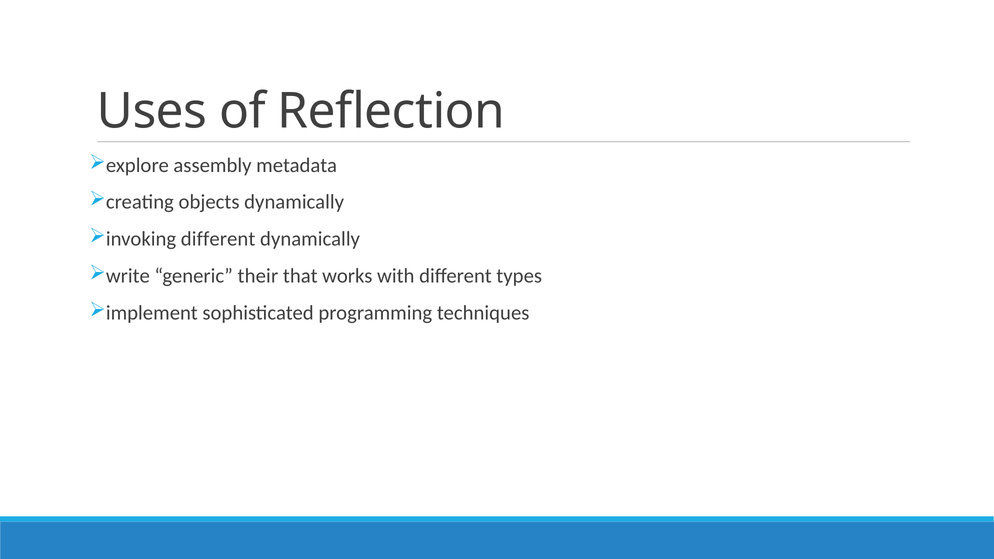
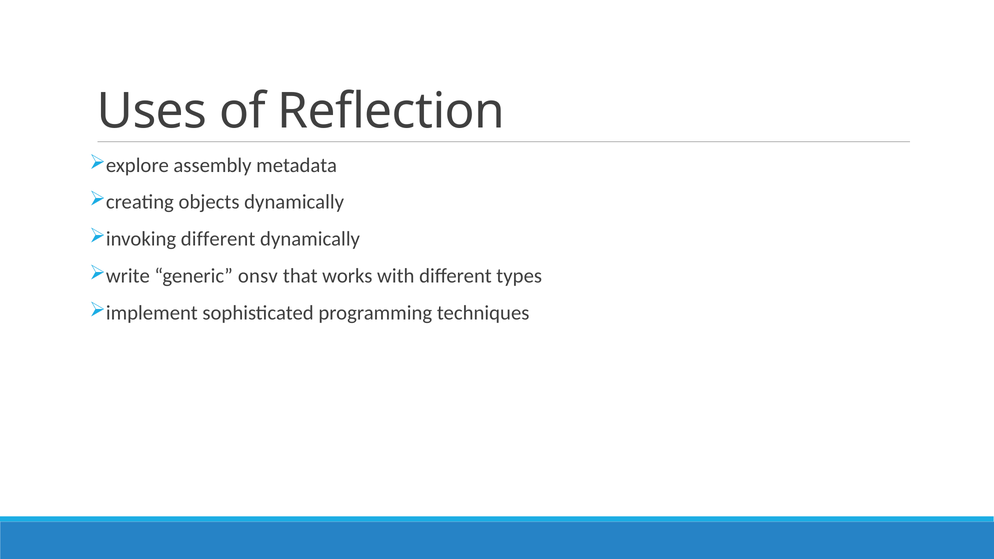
their: their -> onsv (258, 276)
